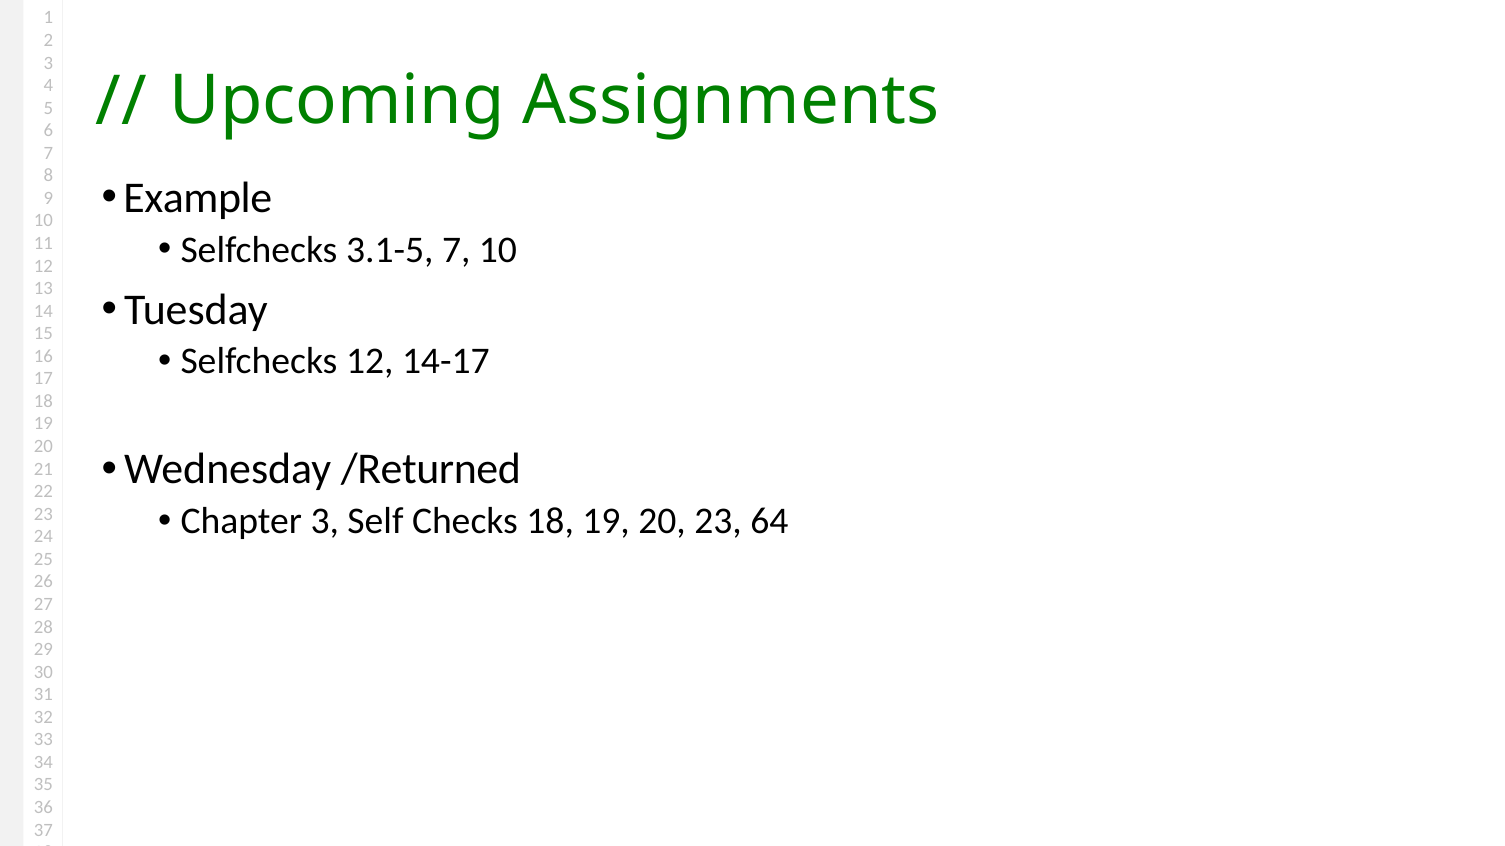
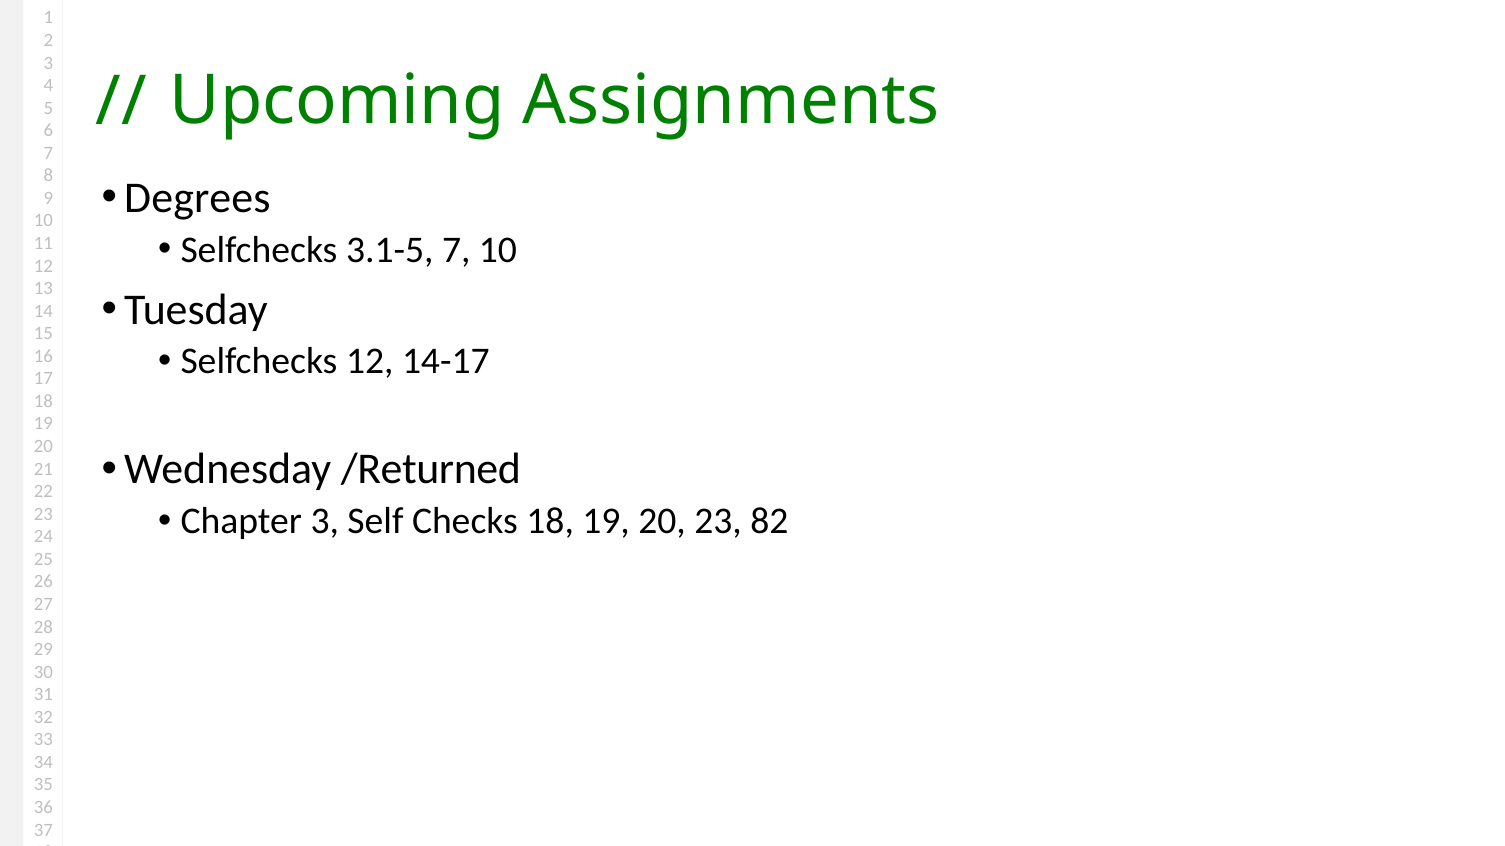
Example: Example -> Degrees (197, 198)
64: 64 -> 82 (769, 522)
